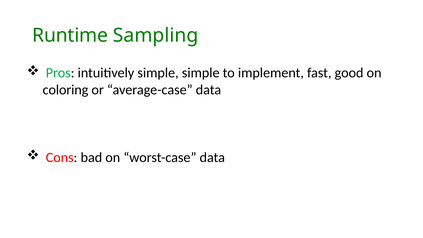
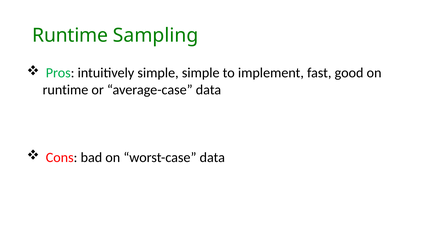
coloring: coloring -> runtime (65, 90)
